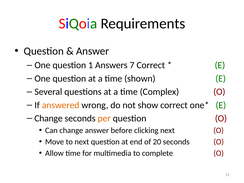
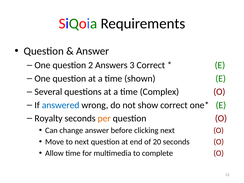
1: 1 -> 2 (91, 65)
7: 7 -> 3 (132, 65)
answered colour: orange -> blue (61, 105)
Change: Change -> Royalty (48, 118)
